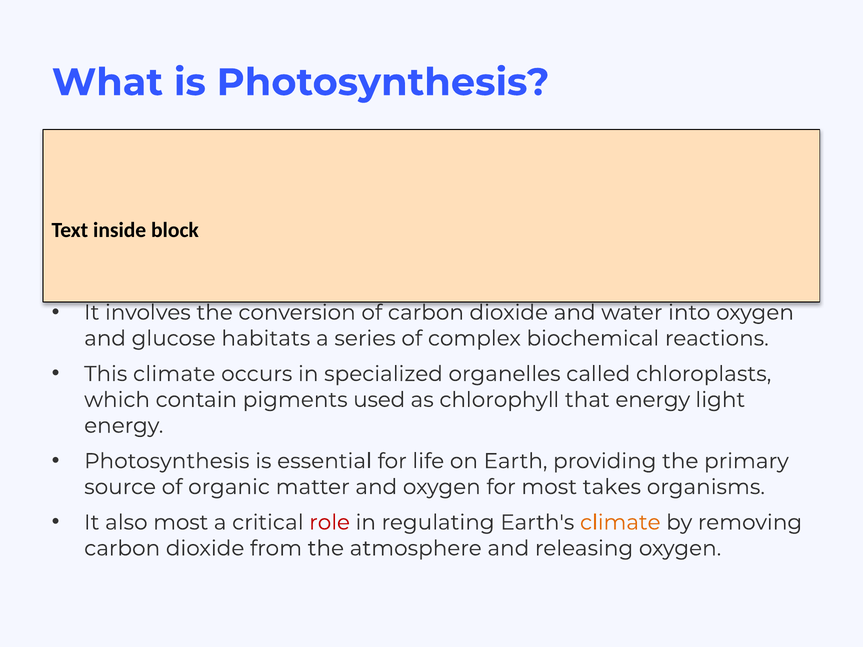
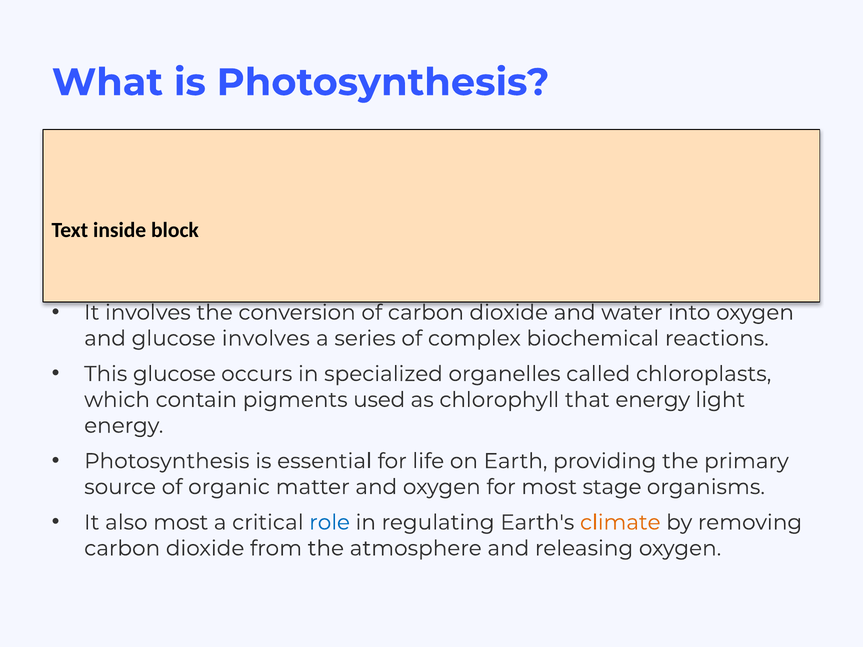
glucose habitats: habitats -> involves (266, 339)
This climate: climate -> glucose (174, 374)
takes: takes -> stage (612, 487)
role colour: red -> blue (330, 523)
